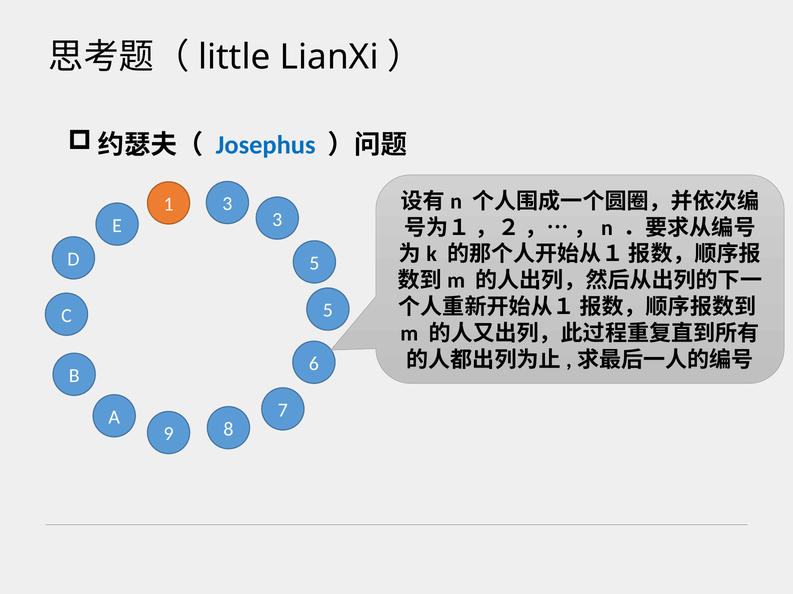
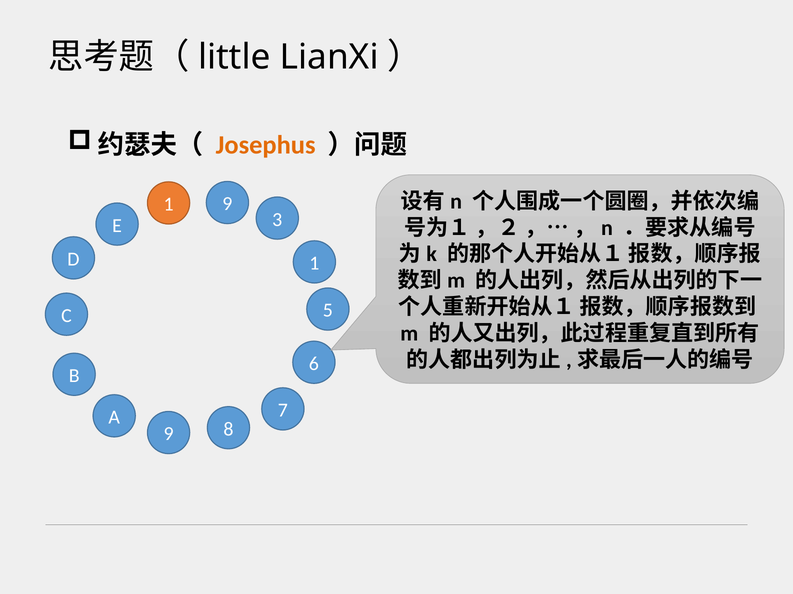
Josephus colour: blue -> orange (266, 145)
3: 3 -> 9 (227, 204)
D 5: 5 -> 1 (314, 264)
